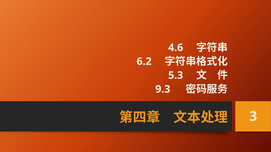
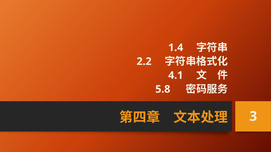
4.6: 4.6 -> 1.4 (176, 48)
6.2: 6.2 -> 2.2 (144, 62)
5.3: 5.3 -> 4.1 (176, 76)
9.3: 9.3 -> 5.8 (163, 89)
